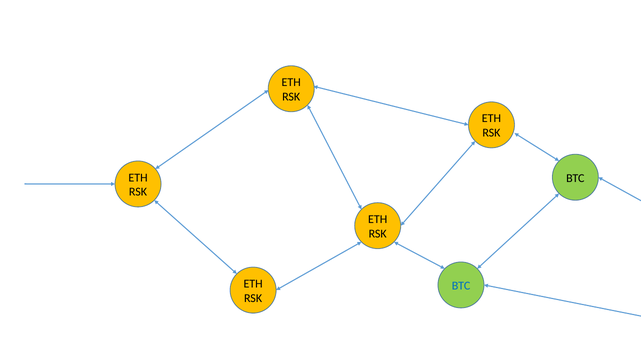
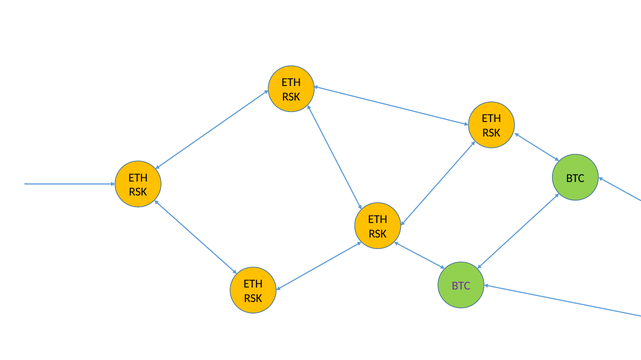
BTC colour: blue -> purple (461, 286)
